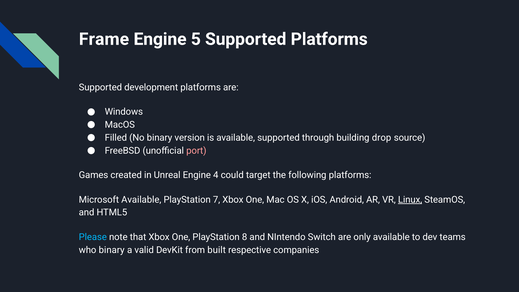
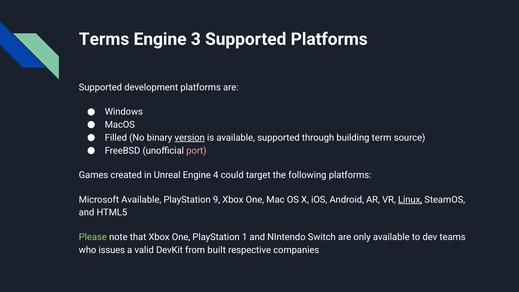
Frame: Frame -> Terms (104, 39)
5: 5 -> 3 (196, 39)
version underline: none -> present (190, 138)
drop: drop -> term (382, 138)
7: 7 -> 9 (217, 200)
Please colour: light blue -> light green (93, 237)
8: 8 -> 1 (245, 237)
who binary: binary -> issues (112, 250)
